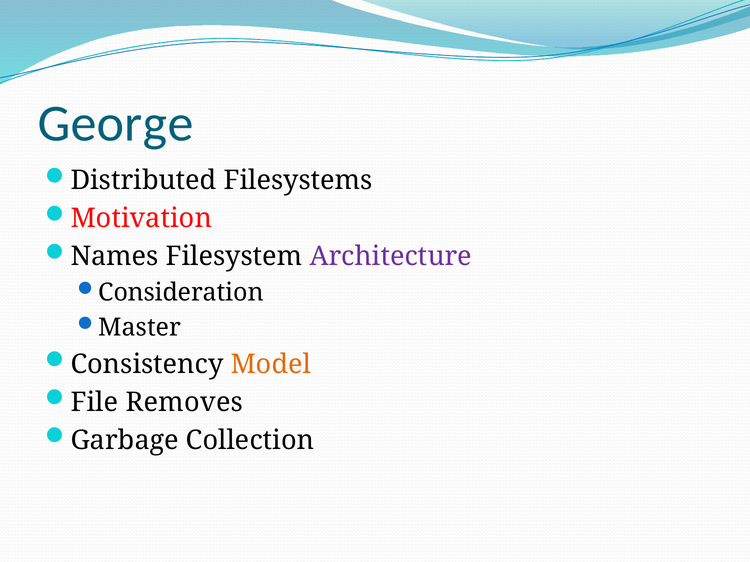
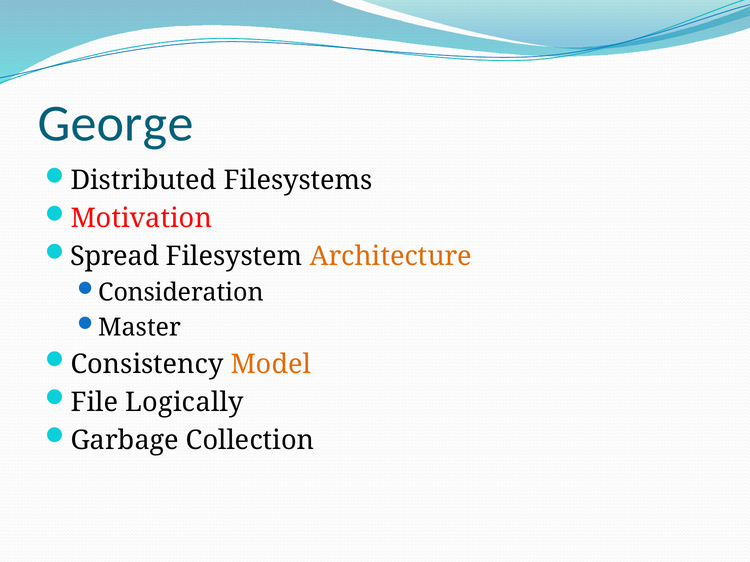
Names: Names -> Spread (115, 257)
Architecture colour: purple -> orange (391, 257)
Removes: Removes -> Logically (184, 403)
